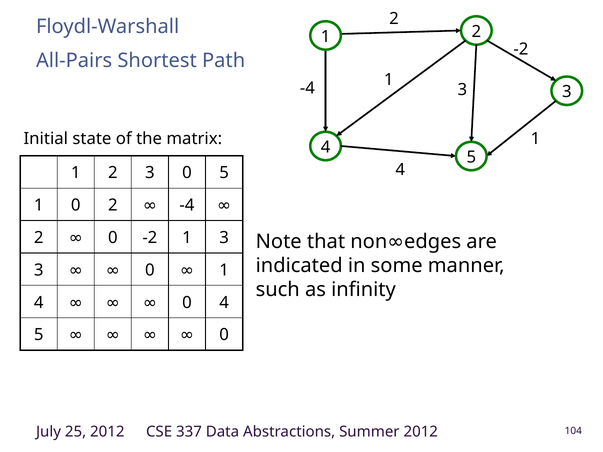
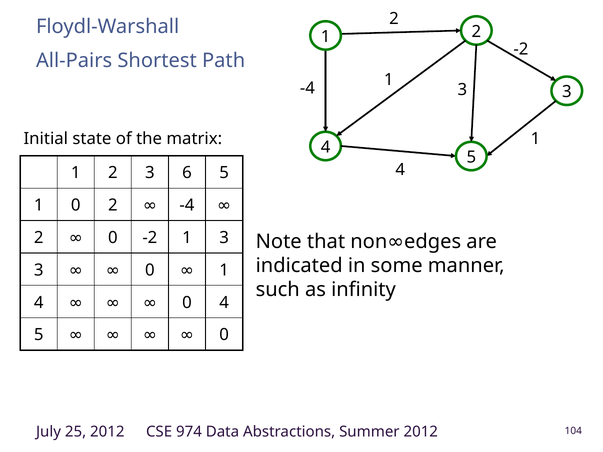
3 0: 0 -> 6 (187, 173)
337: 337 -> 974 (189, 432)
